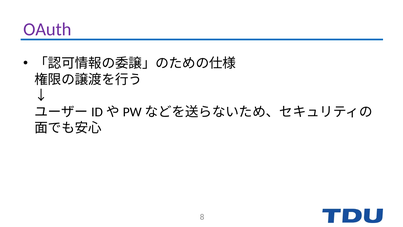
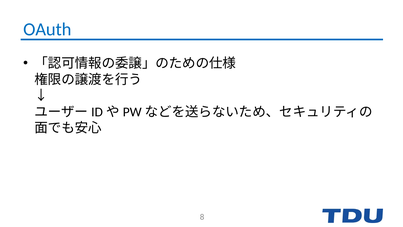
OAuth colour: purple -> blue (47, 29)
